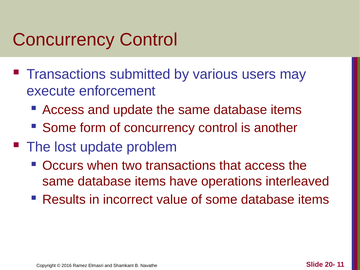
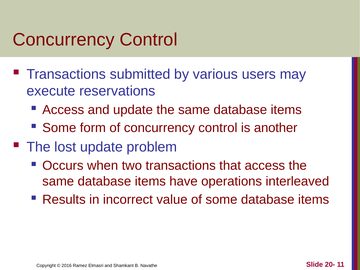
enforcement: enforcement -> reservations (117, 91)
